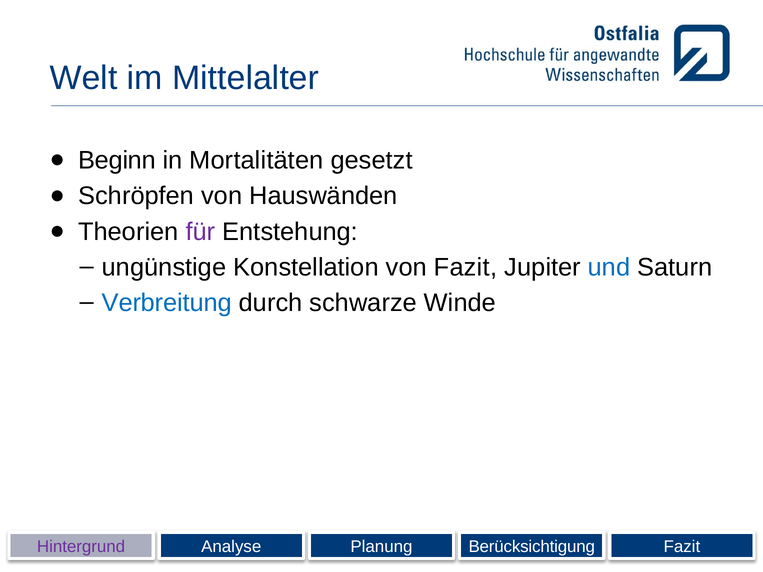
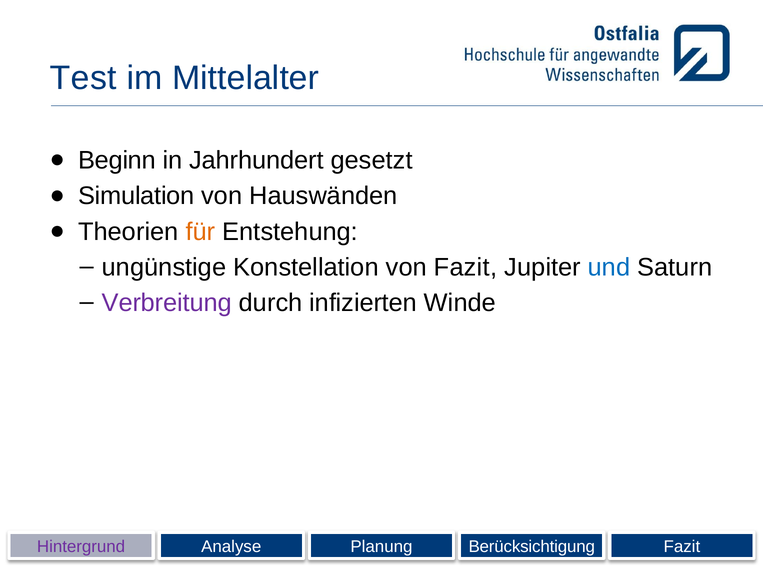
Welt: Welt -> Test (83, 78)
Mortalitäten: Mortalitäten -> Jahrhundert (257, 161)
Schröpfen: Schröpfen -> Simulation (136, 196)
für colour: purple -> orange (200, 232)
Verbreitung colour: blue -> purple (167, 303)
schwarze: schwarze -> infizierten (363, 303)
